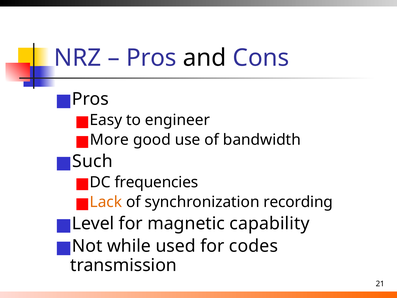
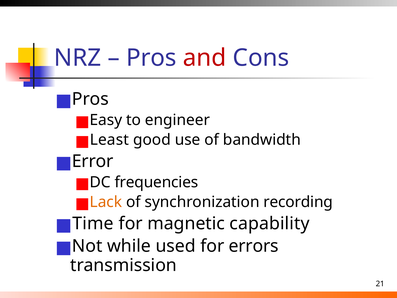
and colour: black -> red (205, 58)
More: More -> Least (109, 140)
Such: Such -> Error (93, 161)
Level: Level -> Time (93, 223)
codes: codes -> errors (254, 246)
